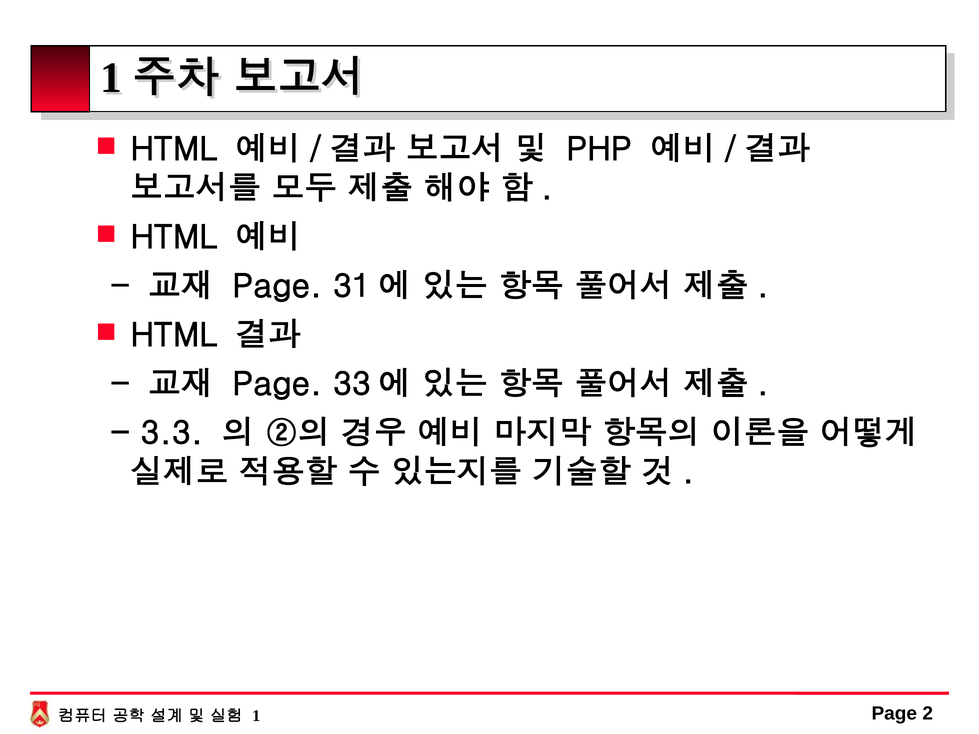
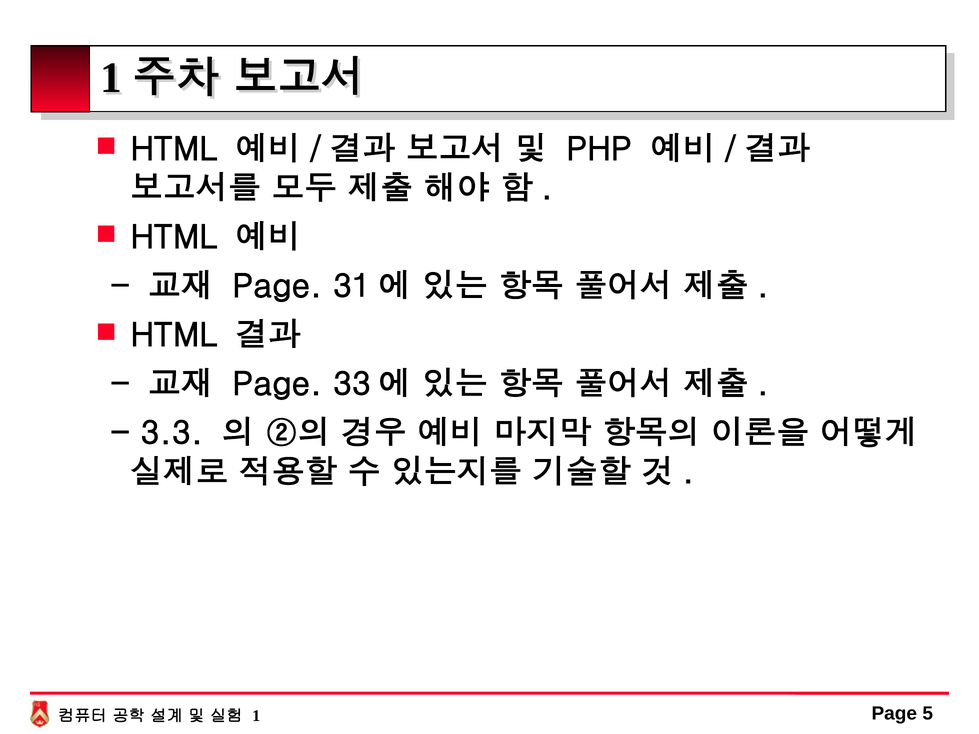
2: 2 -> 5 (928, 714)
